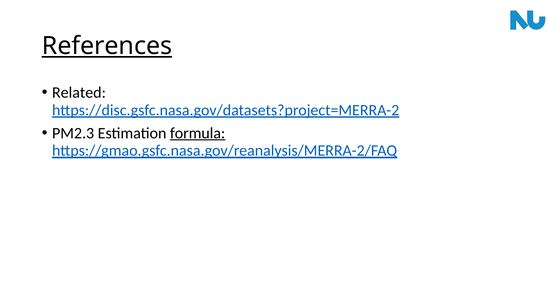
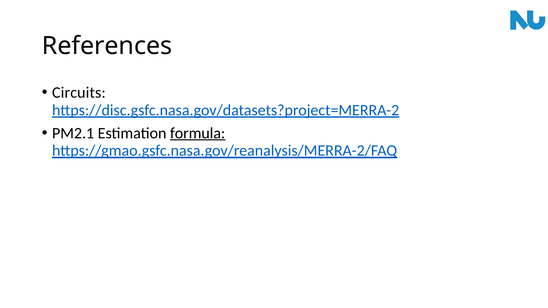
References underline: present -> none (107, 46)
Related: Related -> Circuits (79, 93)
PM2.3: PM2.3 -> PM2.1 (73, 133)
